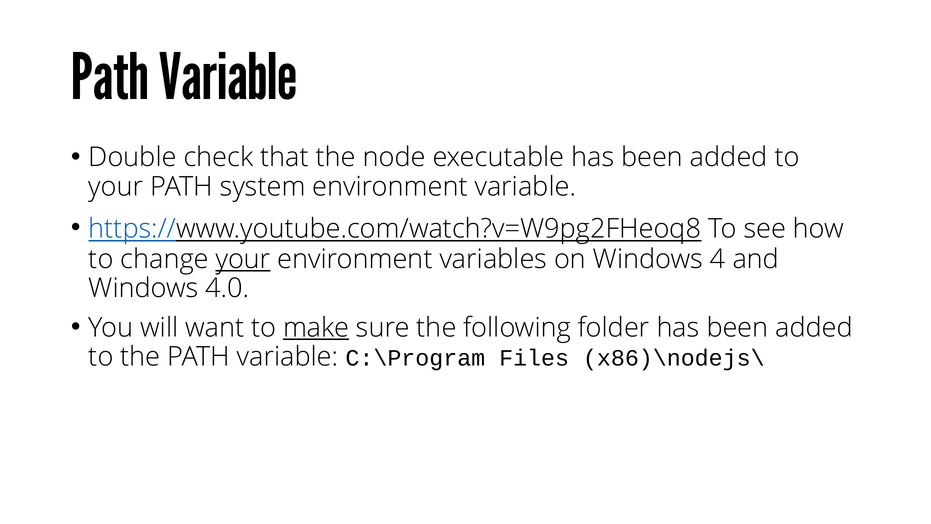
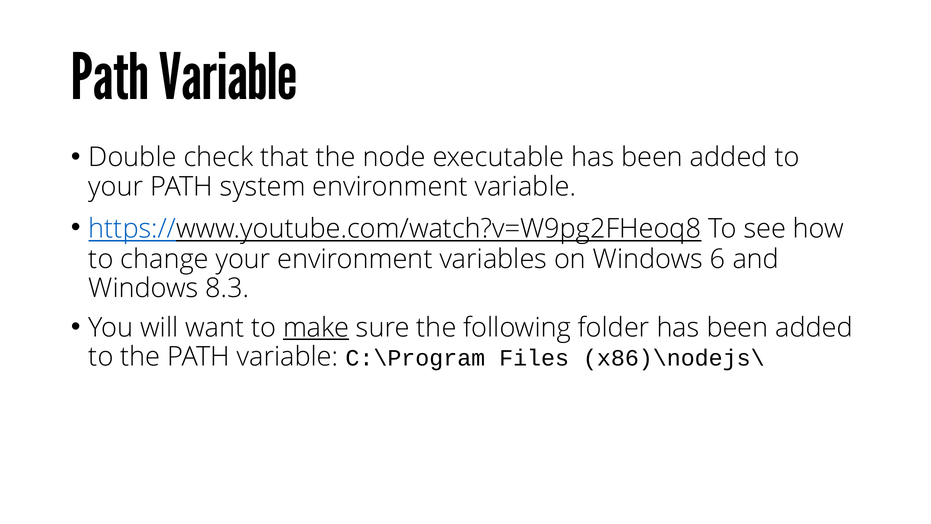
your underline: present -> none (243, 259)
4: 4 -> 6 (718, 259)
4.0: 4.0 -> 8.3 (227, 288)
